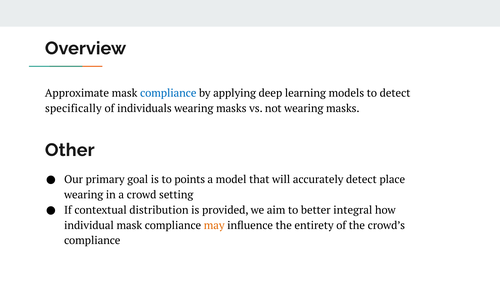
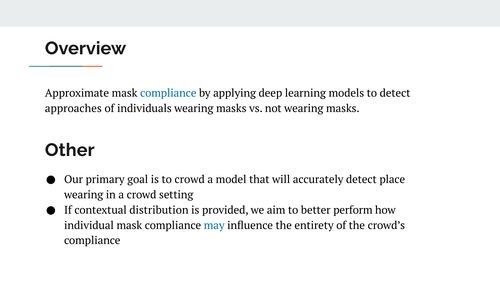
specifically: specifically -> approaches (73, 109)
to points: points -> crowd (190, 180)
integral: integral -> perform (353, 210)
may colour: orange -> blue (214, 226)
